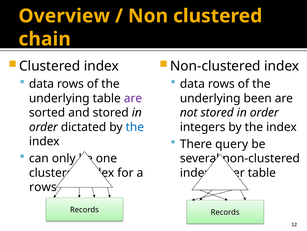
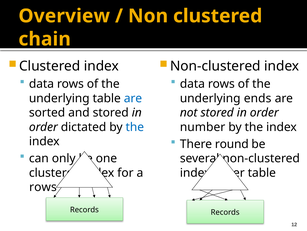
are colour: purple -> blue (133, 98)
been: been -> ends (258, 98)
integers: integers -> number (203, 127)
query: query -> round (232, 144)
